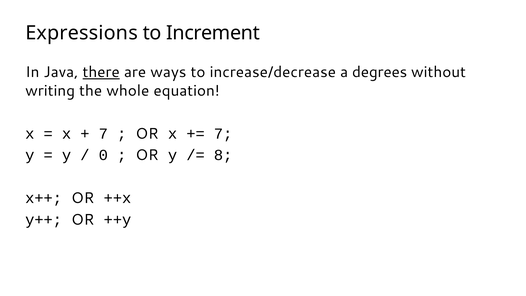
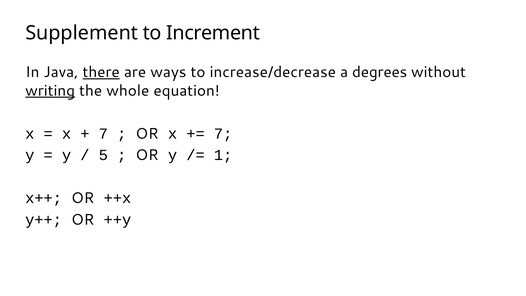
Expressions: Expressions -> Supplement (82, 33)
writing underline: none -> present (50, 91)
0: 0 -> 5 (103, 155)
8: 8 -> 1 (223, 155)
